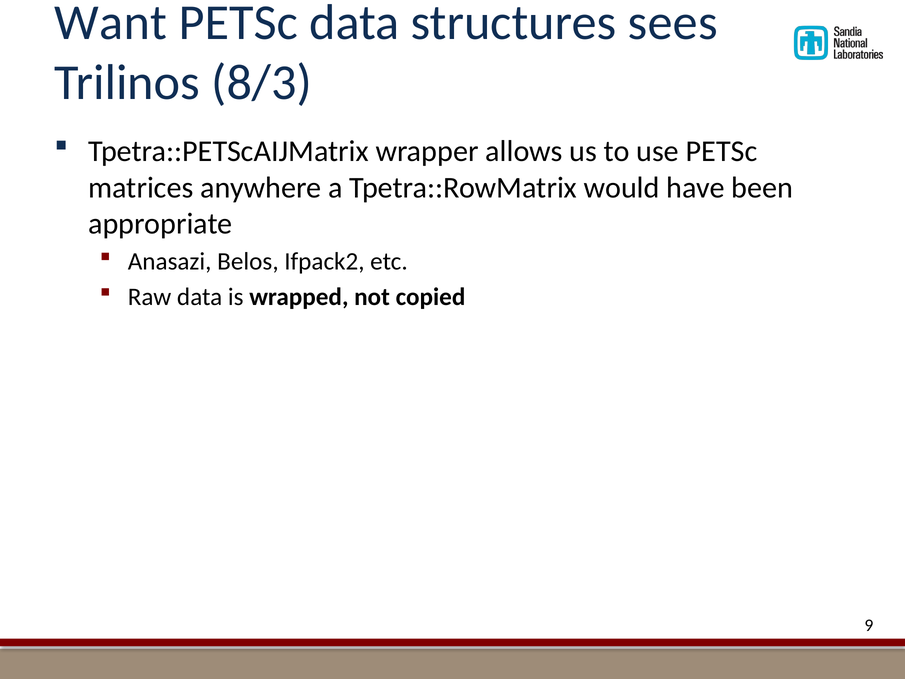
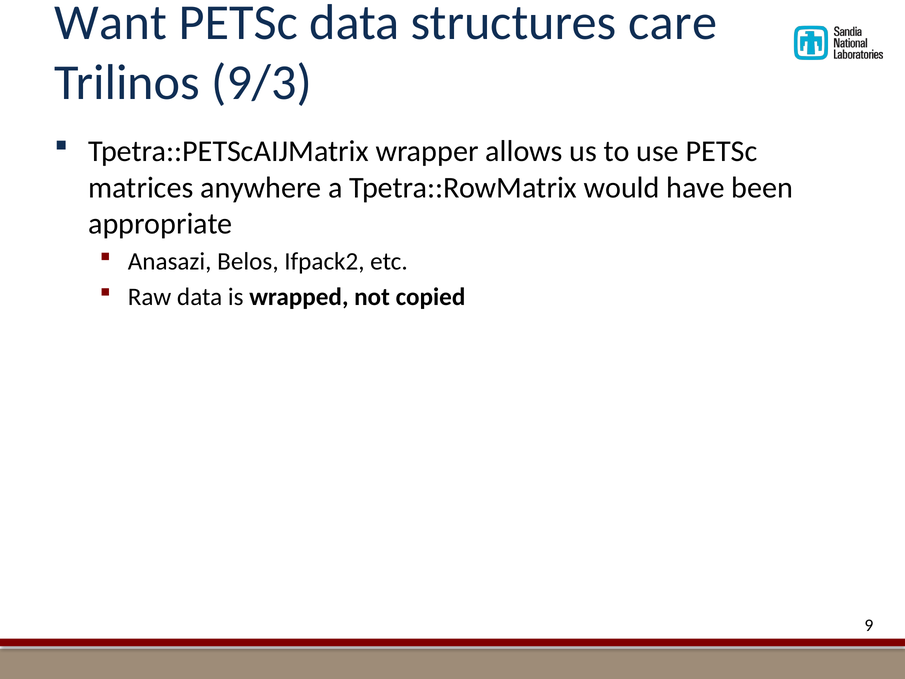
sees: sees -> care (673, 22)
8/3: 8/3 -> 9/3 (262, 83)
